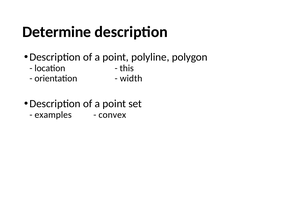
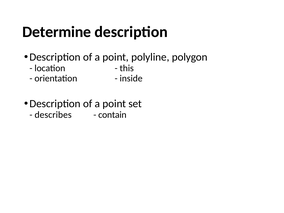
width: width -> inside (131, 78)
examples: examples -> describes (53, 115)
convex: convex -> contain (112, 115)
